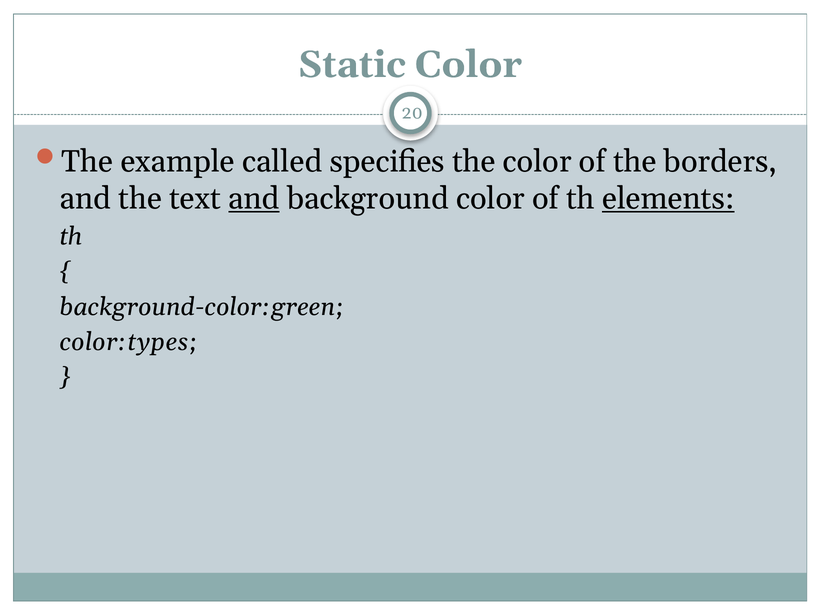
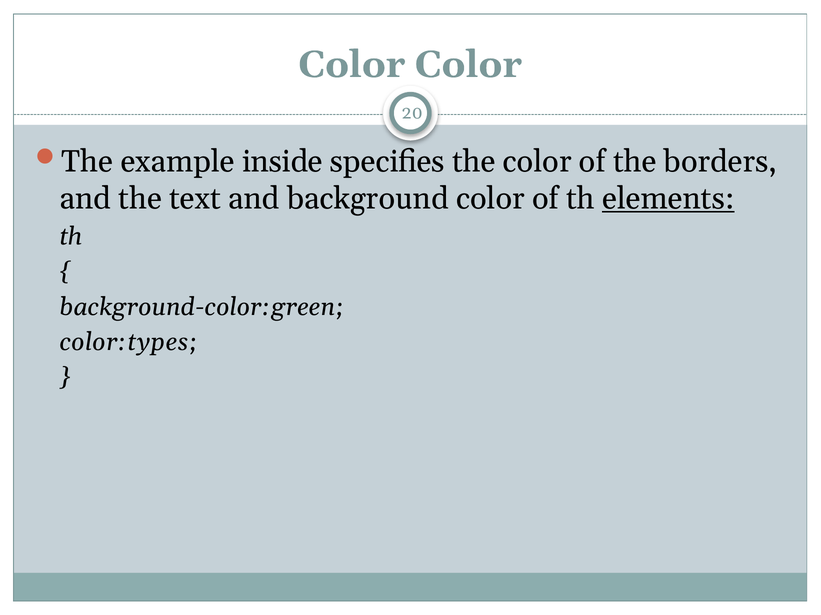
Static: Static -> Color (352, 65)
called: called -> inside (283, 162)
and underline: present -> none (254, 199)
